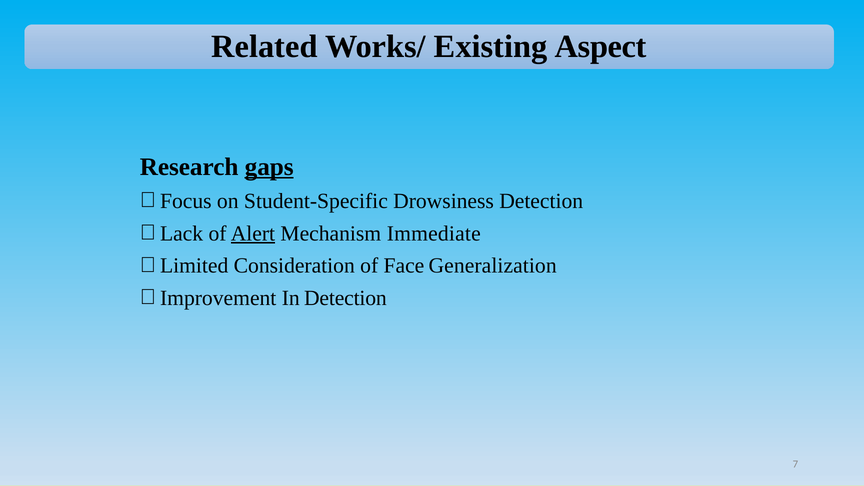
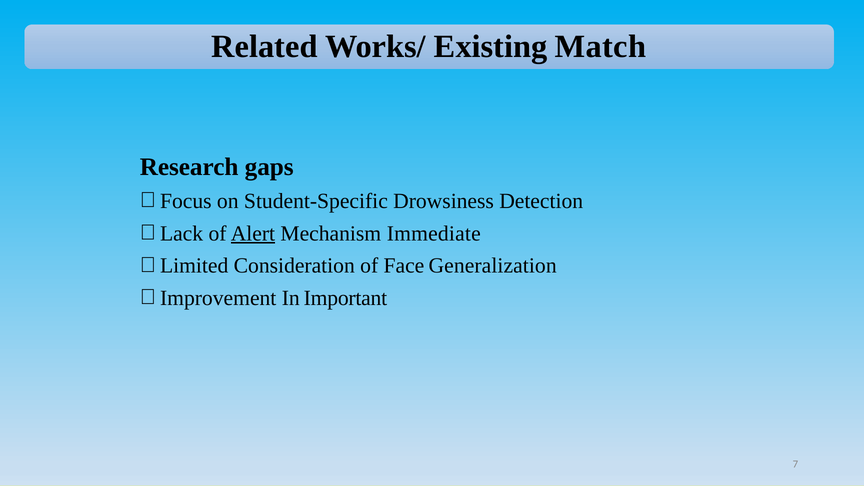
Aspect: Aspect -> Match (600, 47)
gaps underline: present -> none (269, 167)
In Detection: Detection -> Important (345, 298)
